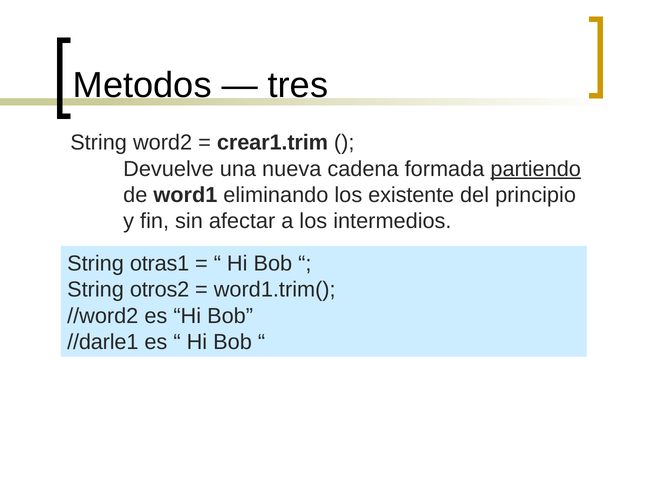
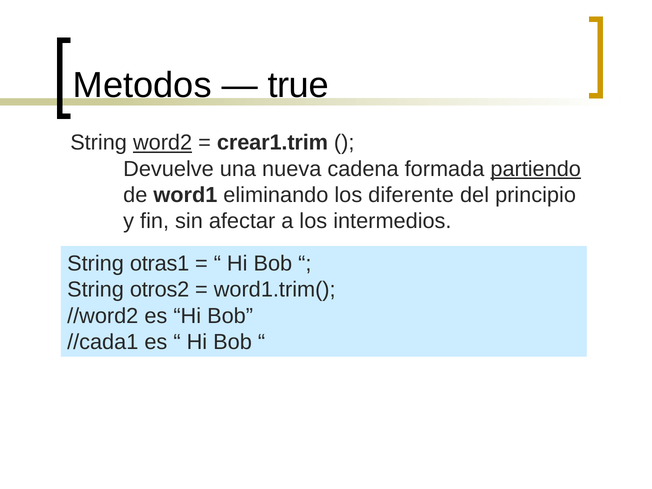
tres: tres -> true (298, 85)
word2 underline: none -> present (163, 143)
existente: existente -> diferente (411, 195)
//darle1: //darle1 -> //cada1 (103, 342)
